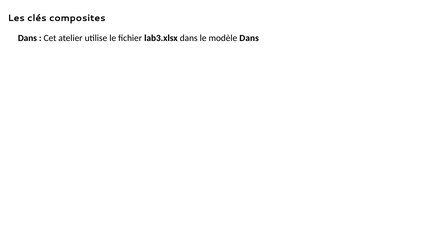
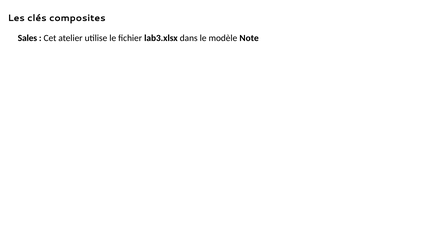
Dans: Dans -> Sales (27, 38)
modèle Dans: Dans -> Note (249, 38)
